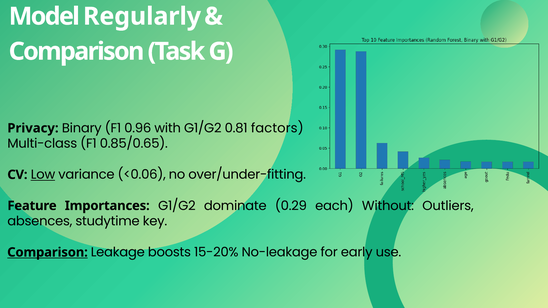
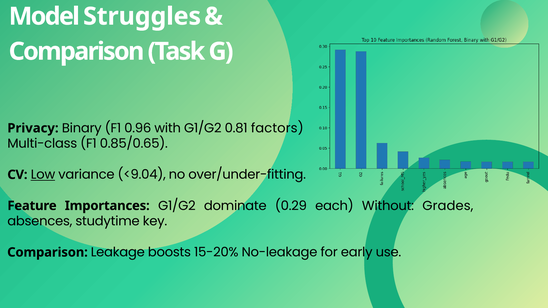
Regularly: Regularly -> Struggles (142, 16)
<0.06: <0.06 -> <9.04 (142, 175)
Outliers: Outliers -> Grades (448, 206)
Comparison underline: present -> none (48, 252)
